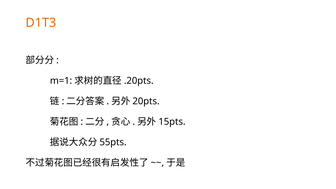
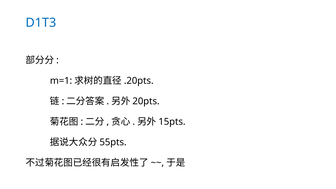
D1T3 colour: orange -> blue (41, 23)
